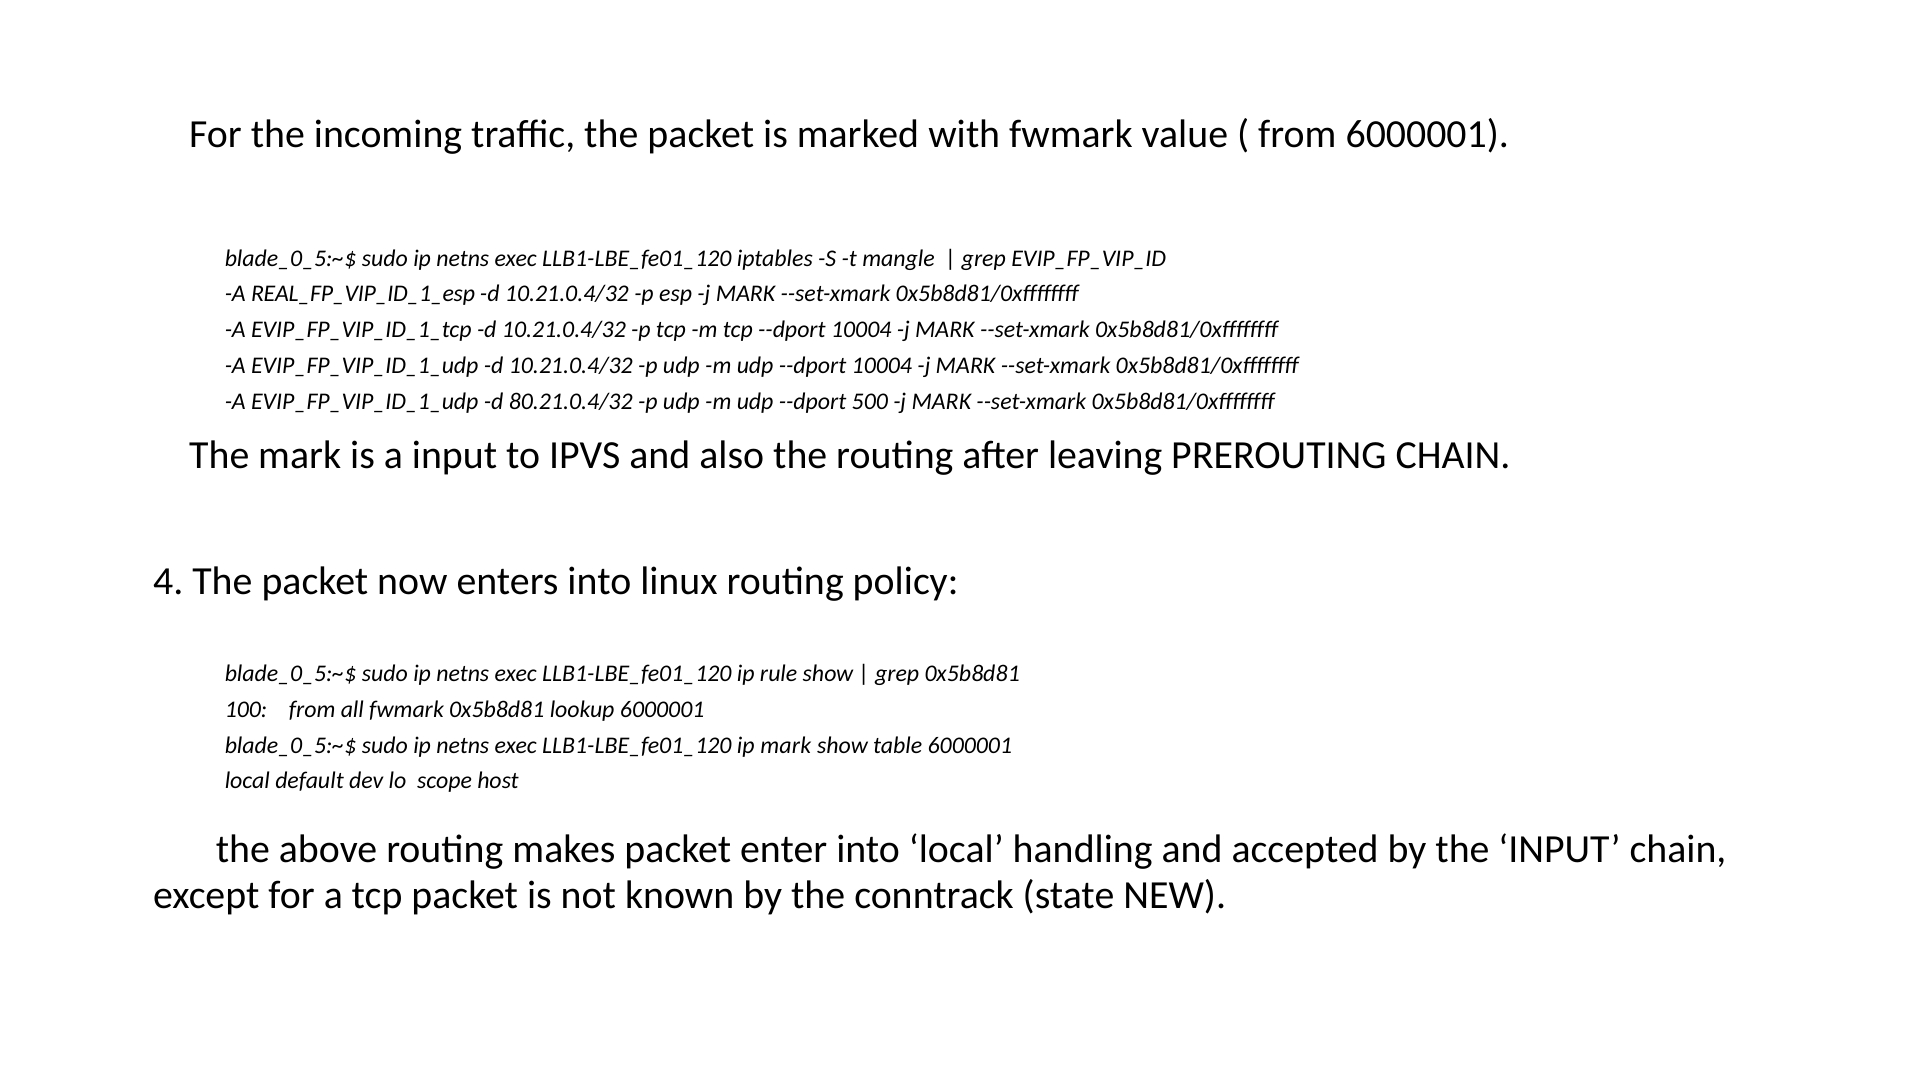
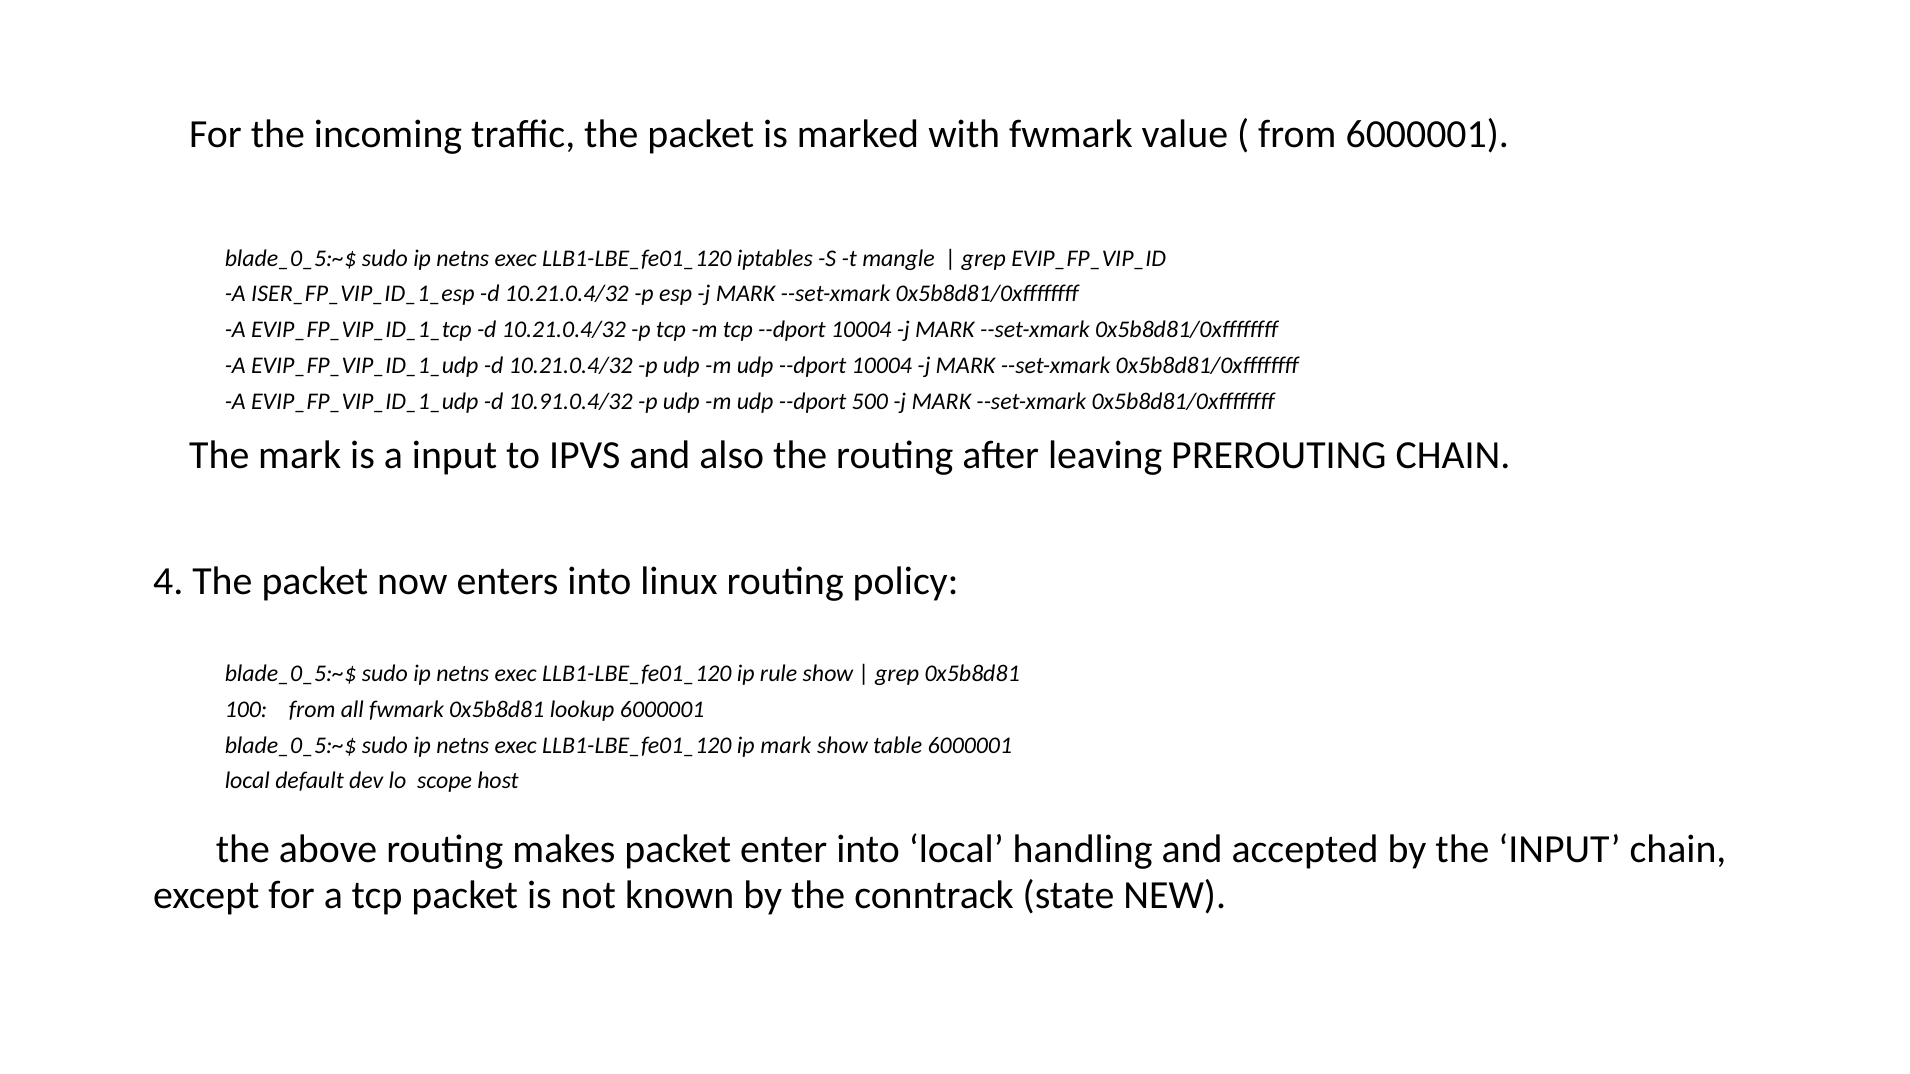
REAL_FP_VIP_ID_1_esp: REAL_FP_VIP_ID_1_esp -> ISER_FP_VIP_ID_1_esp (363, 294)
80.21.0.4/32: 80.21.0.4/32 -> 10.91.0.4/32 (571, 401)
